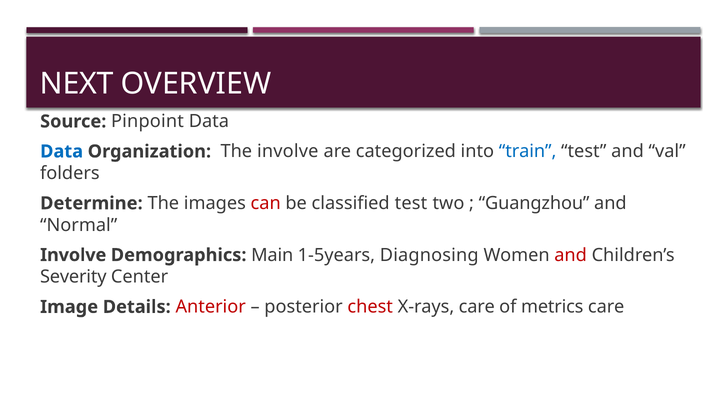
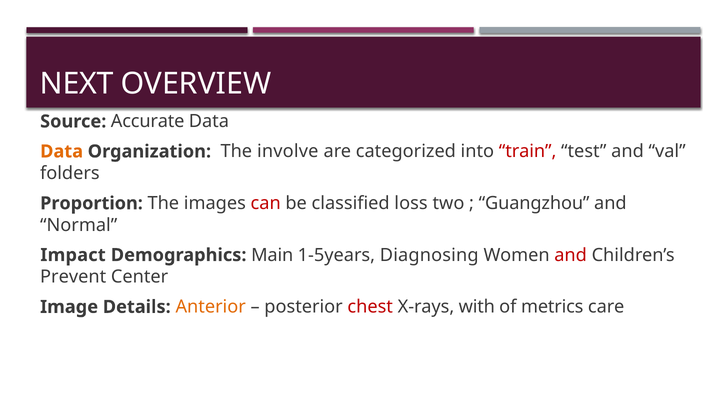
Pinpoint: Pinpoint -> Accurate (148, 121)
Data colour: blue -> orange (62, 151)
train colour: blue -> red (528, 151)
Determine: Determine -> Proportion (91, 203)
classified test: test -> loss (411, 203)
Involve: Involve -> Impact (73, 255)
Severity: Severity -> Prevent (73, 277)
Anterior colour: red -> orange (211, 307)
X-rays care: care -> with (477, 307)
